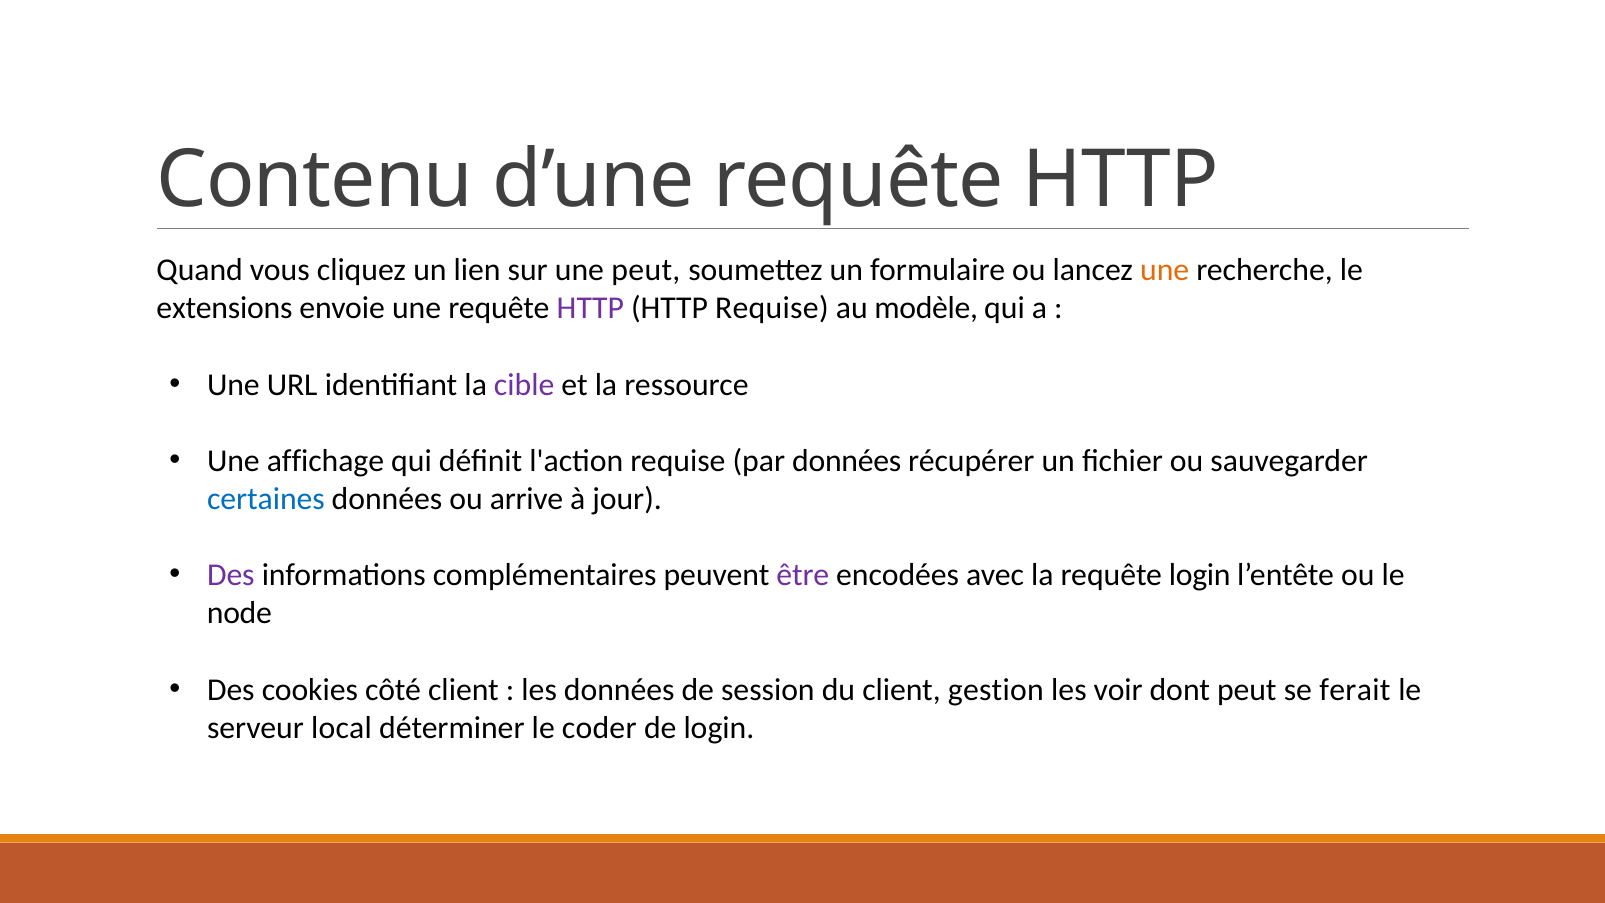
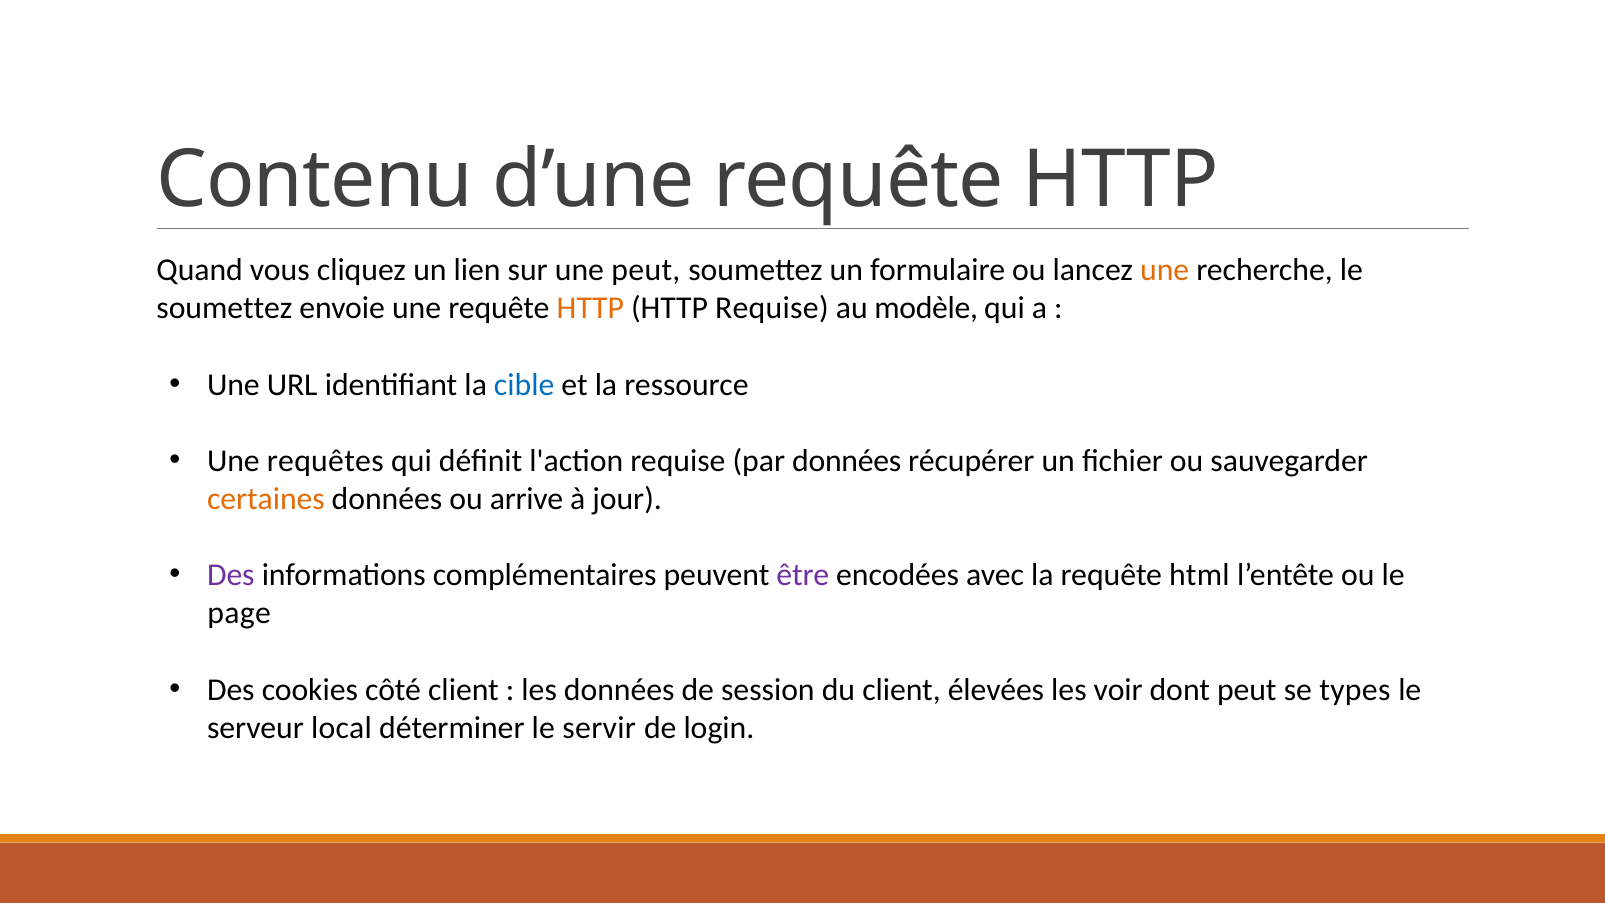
extensions: extensions -> soumettez (224, 308)
HTTP colour: purple -> orange (590, 308)
cible colour: purple -> blue (524, 385)
affichage: affichage -> requêtes (325, 461)
certaines colour: blue -> orange (266, 499)
requête login: login -> html (1199, 575)
node: node -> page (239, 613)
gestion: gestion -> élevées (996, 689)
ferait: ferait -> types (1355, 689)
coder: coder -> servir (599, 727)
